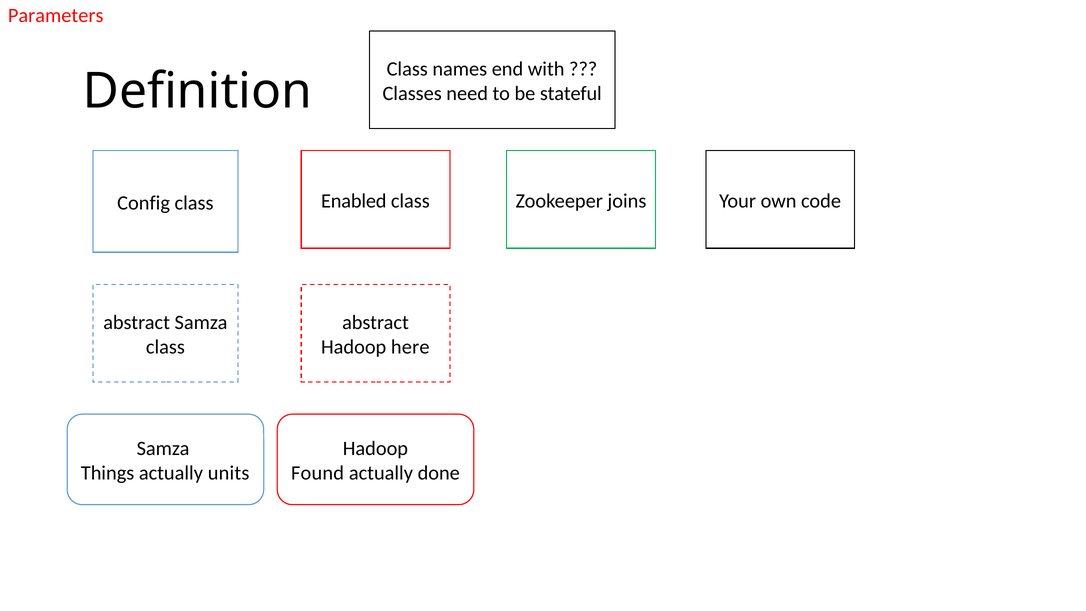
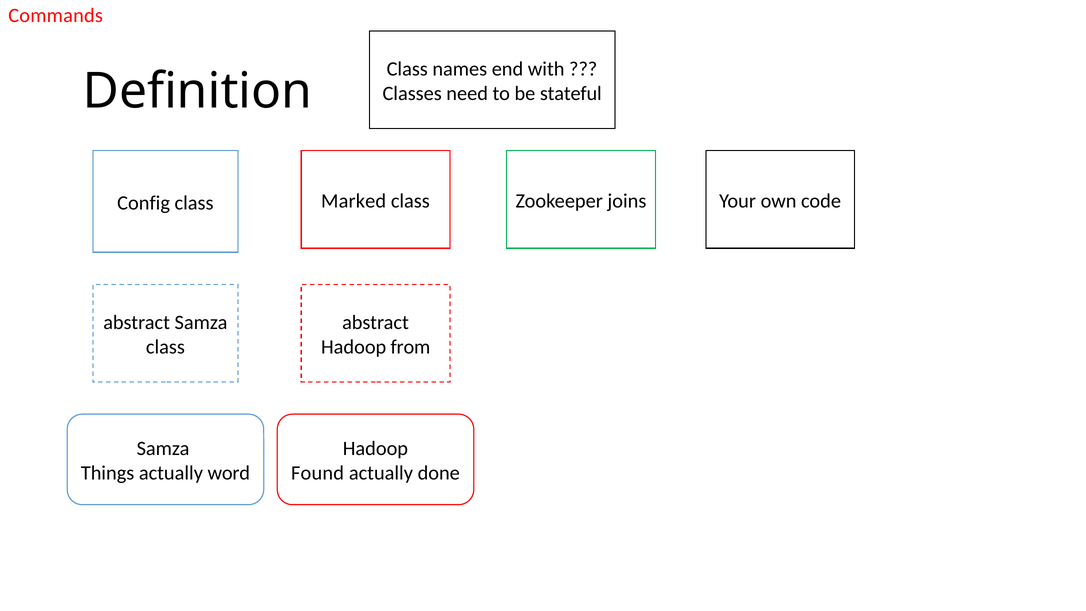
Parameters: Parameters -> Commands (56, 16)
Enabled: Enabled -> Marked (354, 201)
here: here -> from (410, 347)
units: units -> word (229, 473)
